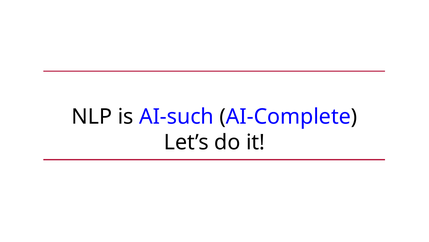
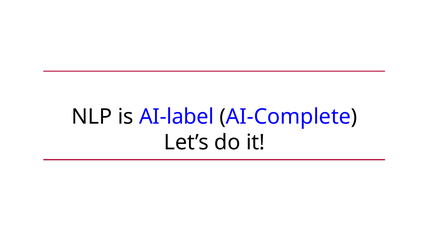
AI-such: AI-such -> AI-label (177, 116)
